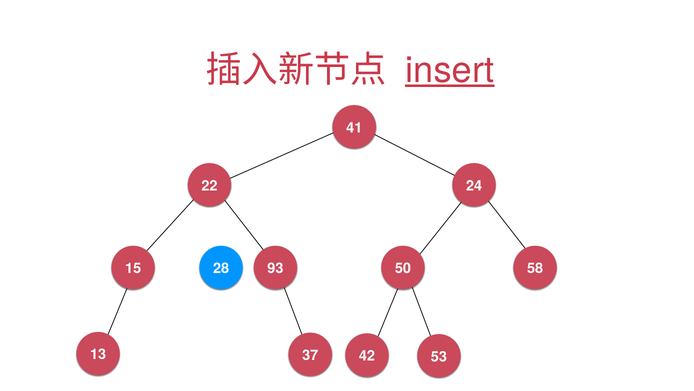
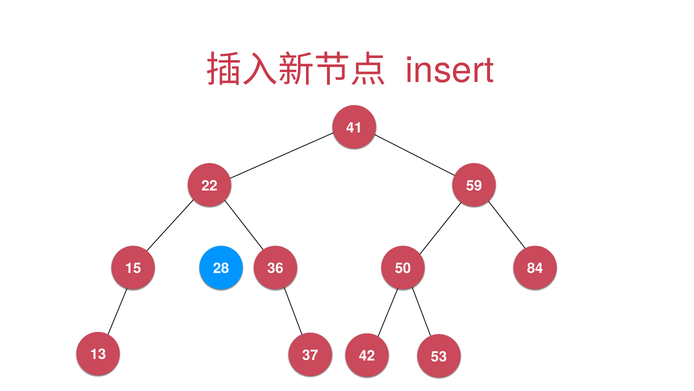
insert underline: present -> none (450, 70)
24: 24 -> 59 (474, 186)
93: 93 -> 36 (275, 268)
58: 58 -> 84 (535, 268)
